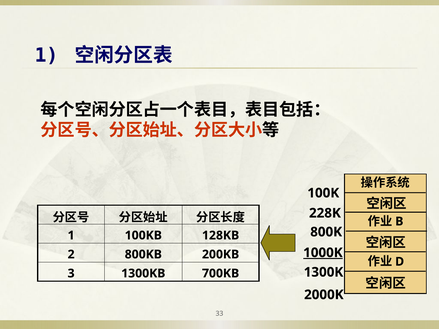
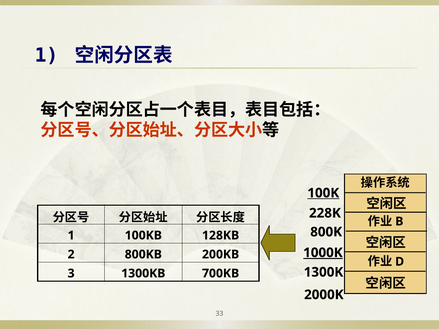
100K underline: none -> present (323, 193)
